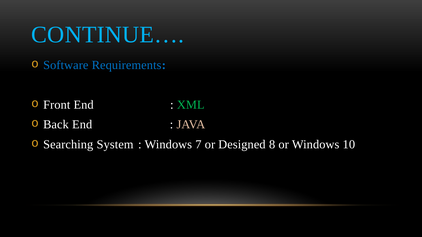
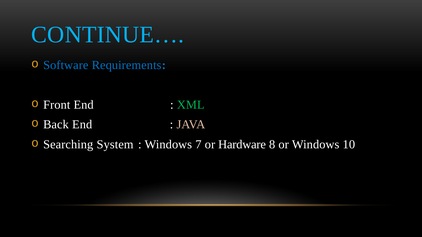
Designed: Designed -> Hardware (242, 145)
